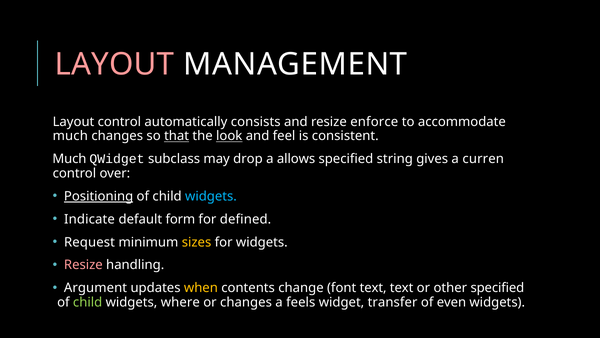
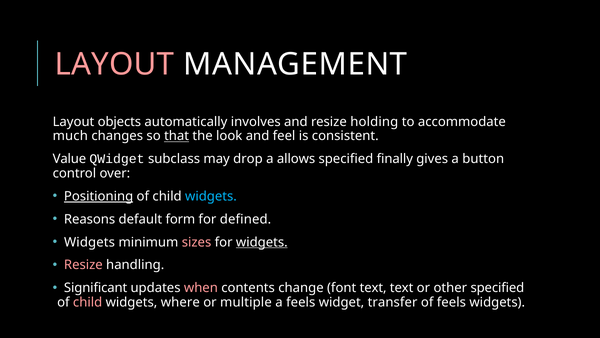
Layout control: control -> objects (119, 122)
consists: consists -> involves (256, 122)
enforce: enforce -> holding (374, 122)
look underline: present -> none (229, 136)
Much: Much -> Value (69, 159)
string: string -> finally (395, 159)
curren: curren -> button (483, 159)
Indicate: Indicate -> Reasons (90, 219)
Request: Request -> Widgets (90, 242)
sizes colour: yellow -> pink (197, 242)
widgets underline: none -> present (262, 242)
Argument: Argument -> Significant (96, 288)
when colour: yellow -> pink (201, 288)
child colour: light green -> pink (88, 302)
or changes: changes -> multiple (246, 302)
of even: even -> feels (451, 302)
